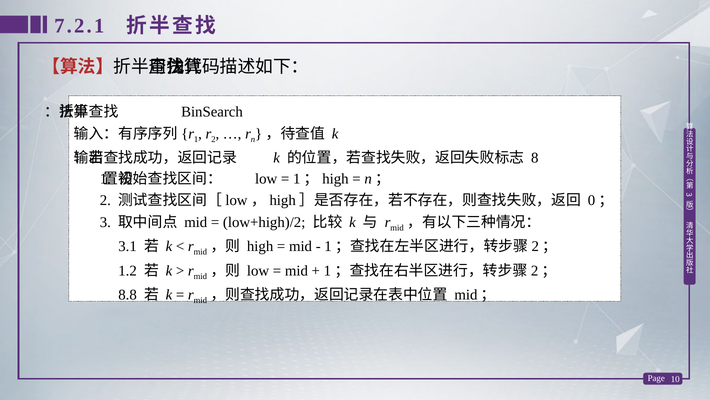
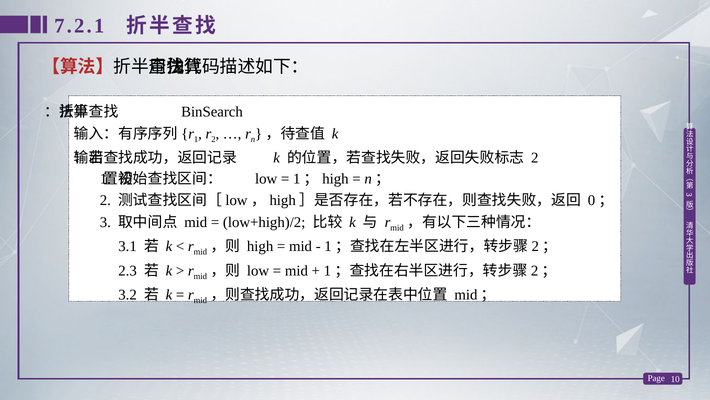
8: 8 -> 2 (535, 157)
1.2: 1.2 -> 2.3 (128, 270)
8.8: 8.8 -> 3.2 (128, 294)
